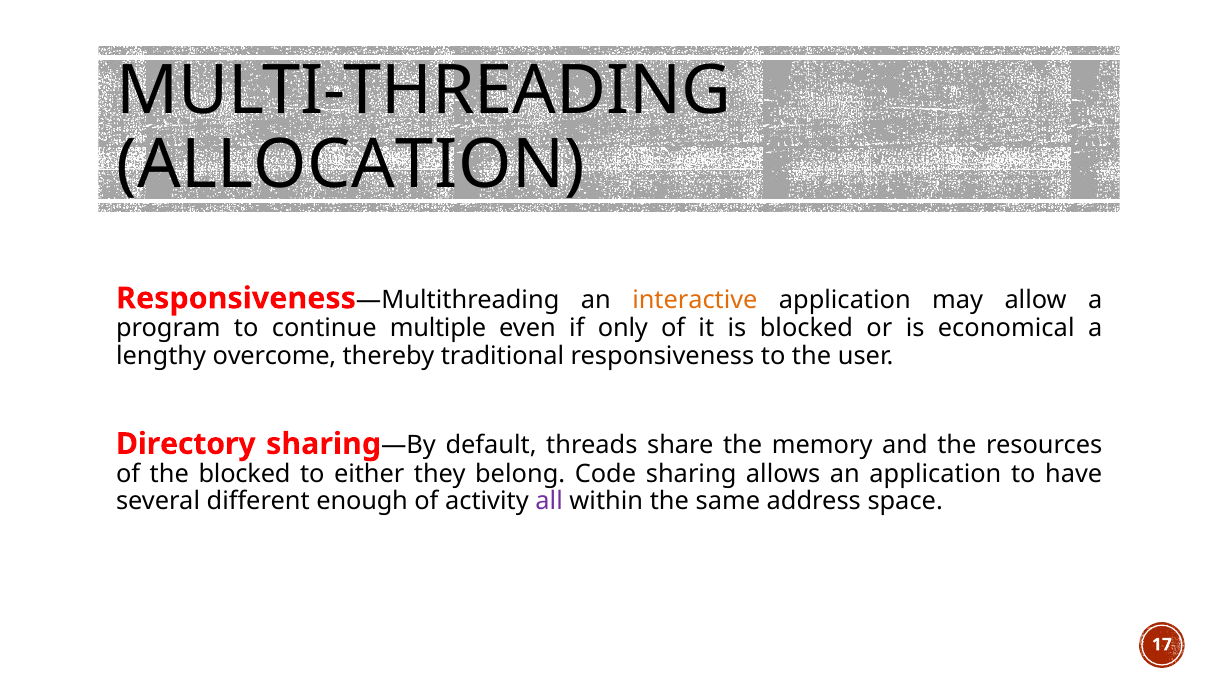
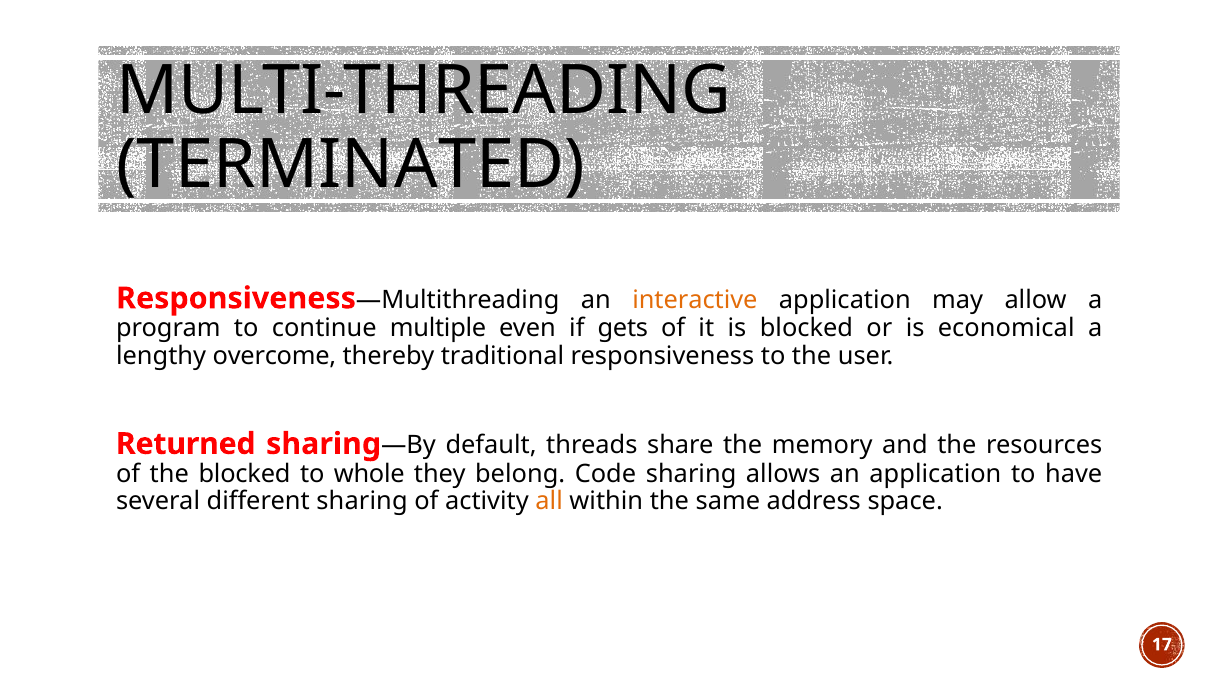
ALLOCATION: ALLOCATION -> TERMINATED (351, 165)
only: only -> gets (623, 329)
Directory: Directory -> Returned (186, 444)
either: either -> whole (369, 474)
different enough: enough -> sharing (362, 502)
all colour: purple -> orange (549, 502)
